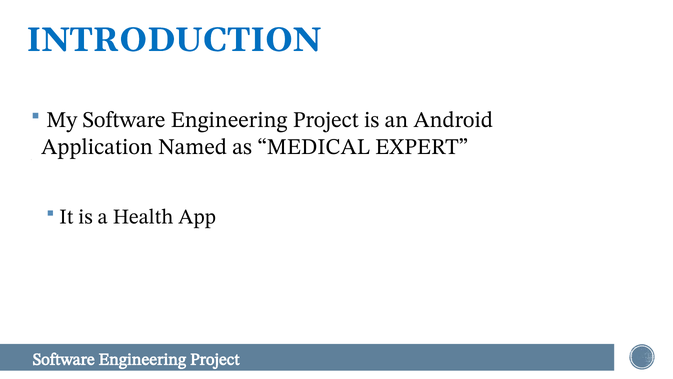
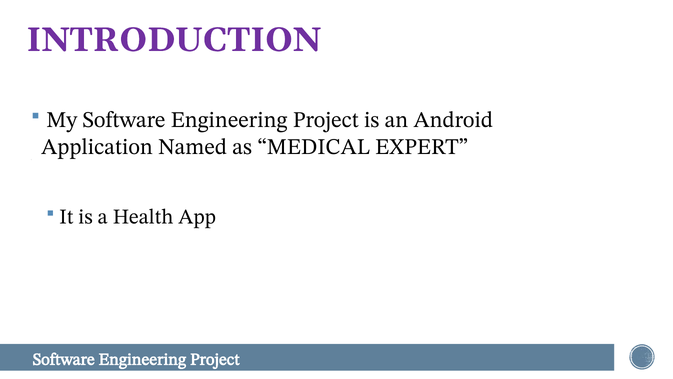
INTRODUCTION colour: blue -> purple (174, 40)
